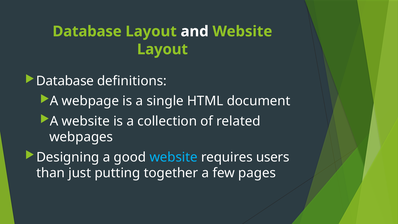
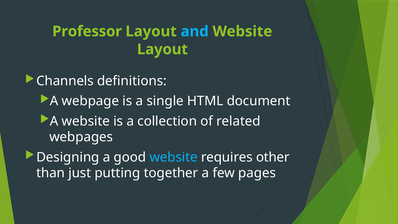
Database: Database -> Professor (87, 31)
and colour: white -> light blue (195, 31)
Database: Database -> Channels (65, 81)
users: users -> other (273, 157)
